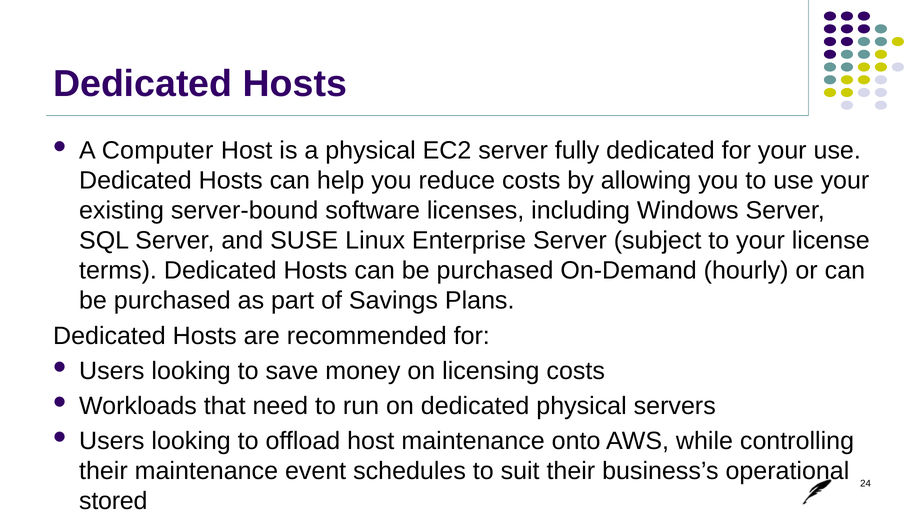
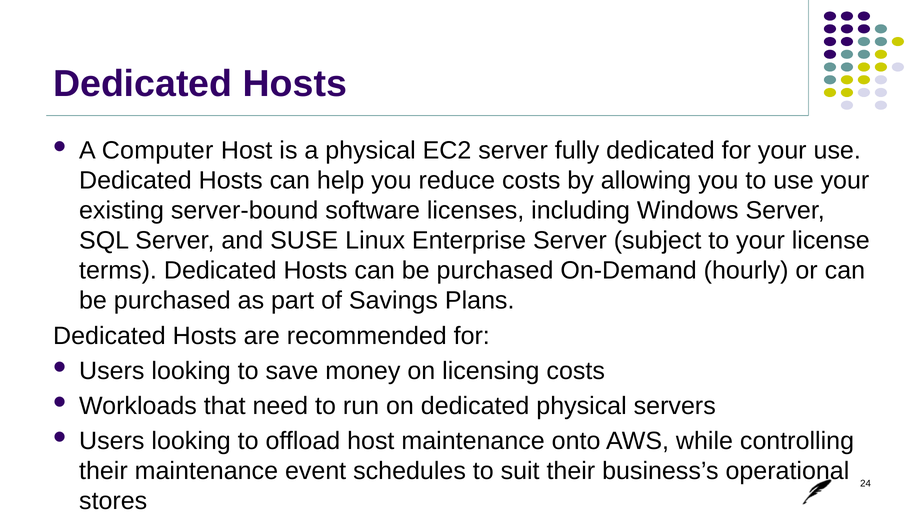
stored: stored -> stores (113, 501)
